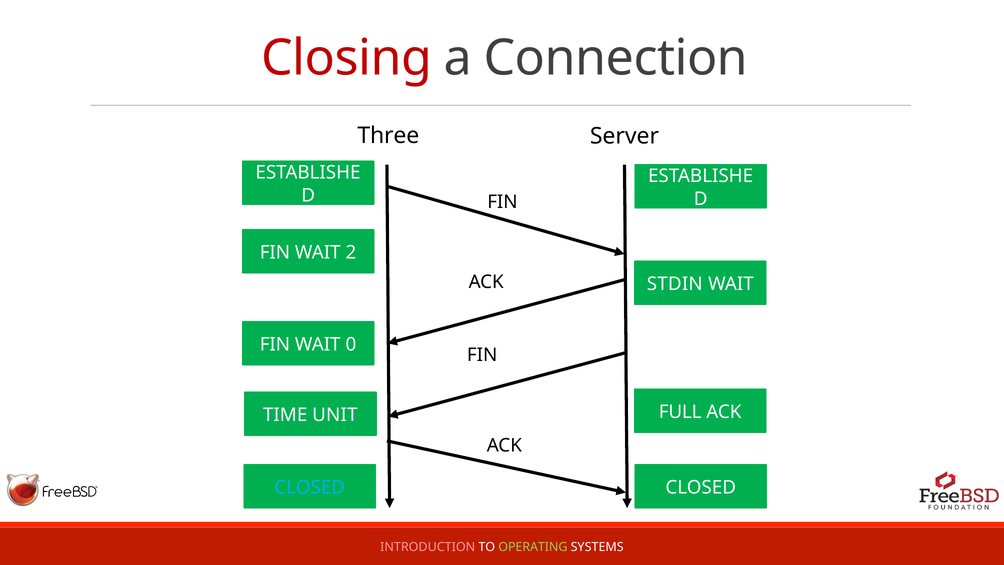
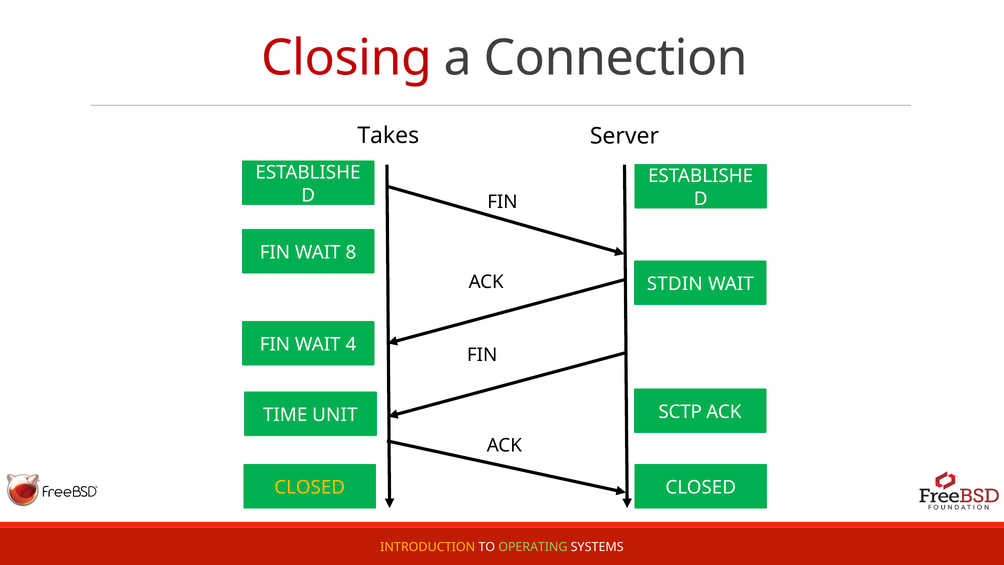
Three: Three -> Takes (388, 136)
2: 2 -> 8 (351, 253)
0: 0 -> 4 (351, 345)
FULL: FULL -> SCTP (680, 412)
CLOSED colour: light blue -> yellow (310, 488)
INTRODUCTION colour: pink -> yellow (428, 547)
